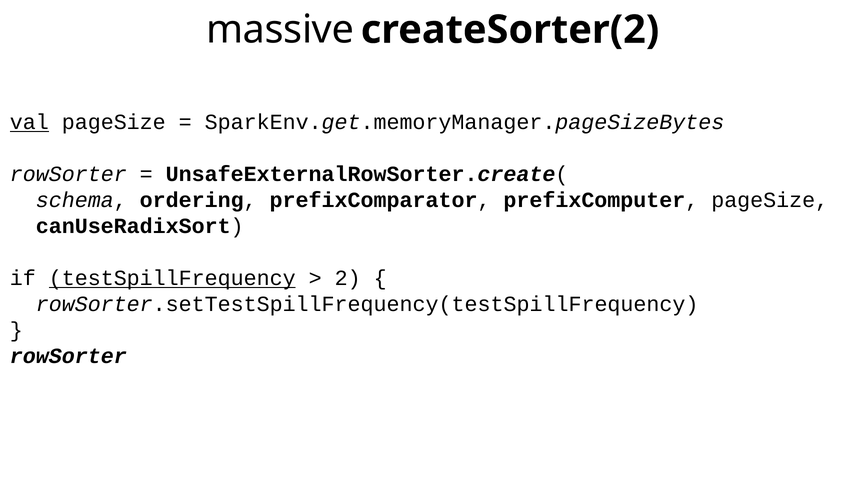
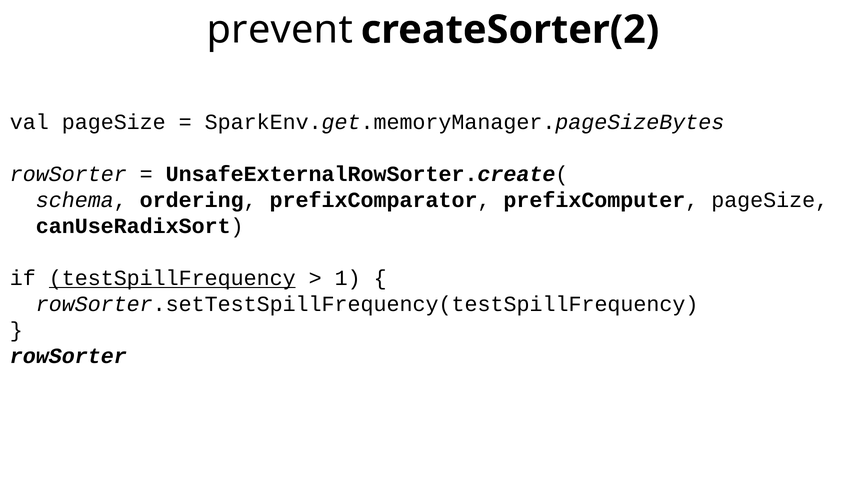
massive: massive -> prevent (280, 30)
val underline: present -> none (29, 122)
2: 2 -> 1 (348, 278)
